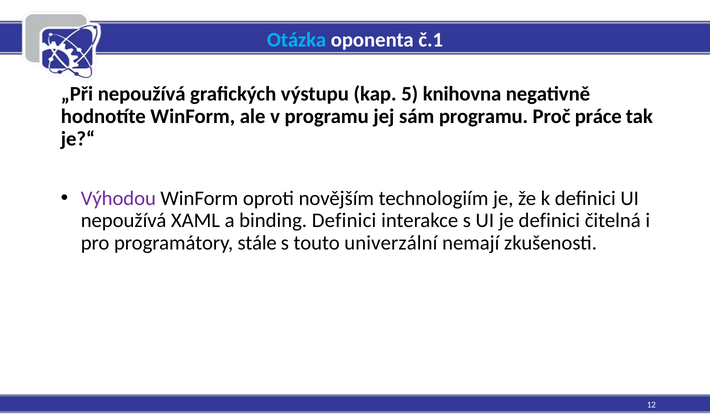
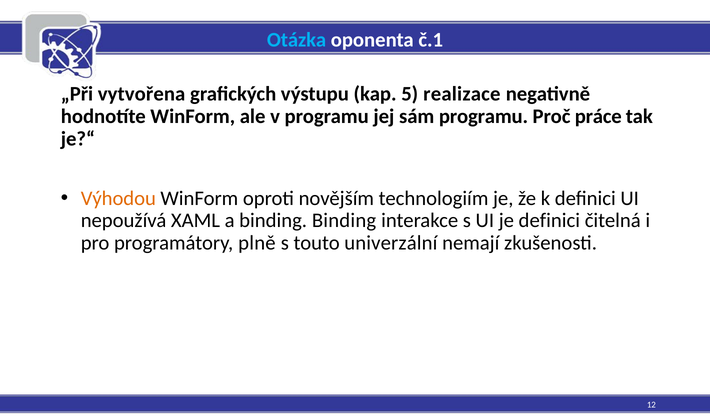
„Při nepoužívá: nepoužívá -> vytvořena (142, 94)
knihovna: knihovna -> realizace (462, 94)
Výhodou colour: purple -> orange (118, 198)
binding Definici: Definici -> Binding (344, 221)
stále: stále -> plně (257, 243)
